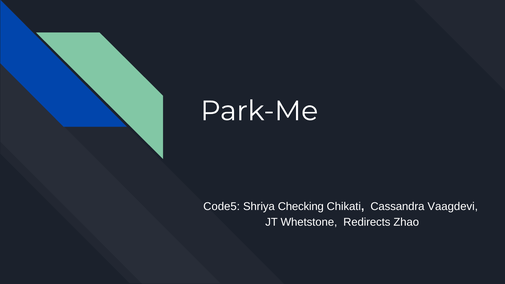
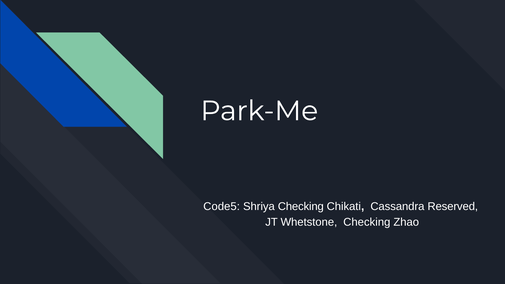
Vaagdevi: Vaagdevi -> Reserved (453, 207)
Whetstone Redirects: Redirects -> Checking (367, 222)
